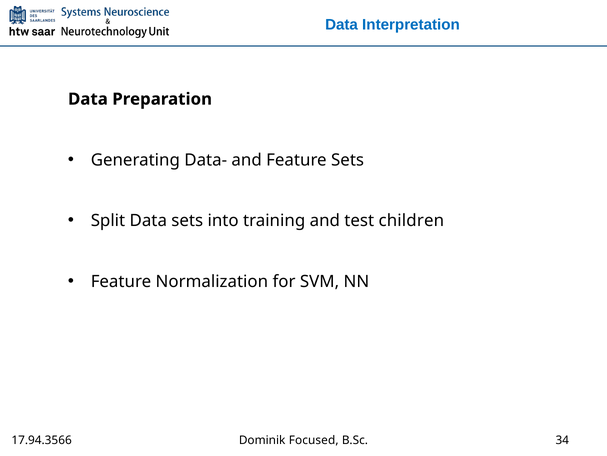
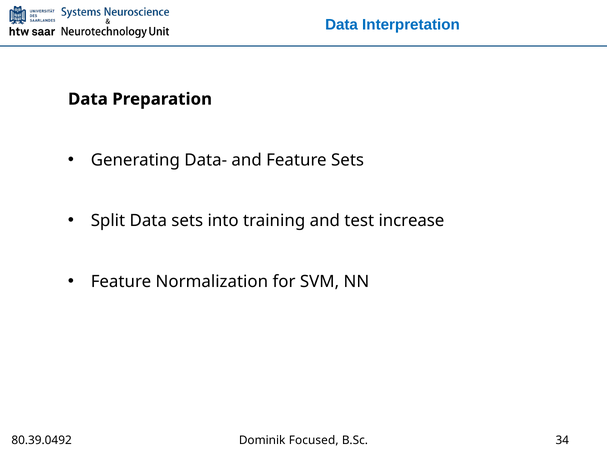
children: children -> increase (411, 220)
17.94.3566: 17.94.3566 -> 80.39.0492 (42, 440)
